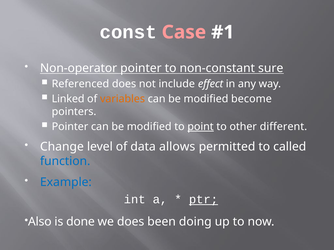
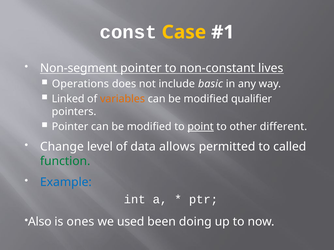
Case colour: pink -> yellow (184, 32)
Non-operator: Non-operator -> Non-segment (79, 68)
sure: sure -> lives (271, 68)
Referenced: Referenced -> Operations (80, 84)
effect: effect -> basic (210, 84)
become: become -> qualifier (252, 99)
function colour: blue -> green (65, 161)
ptr underline: present -> none (203, 200)
done: done -> ones (80, 222)
we does: does -> used (131, 222)
